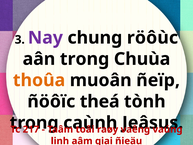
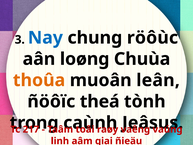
Nay colour: purple -> blue (45, 38)
aân trong: trong -> loøng (85, 59)
ñeïp: ñeïp -> leân (158, 80)
